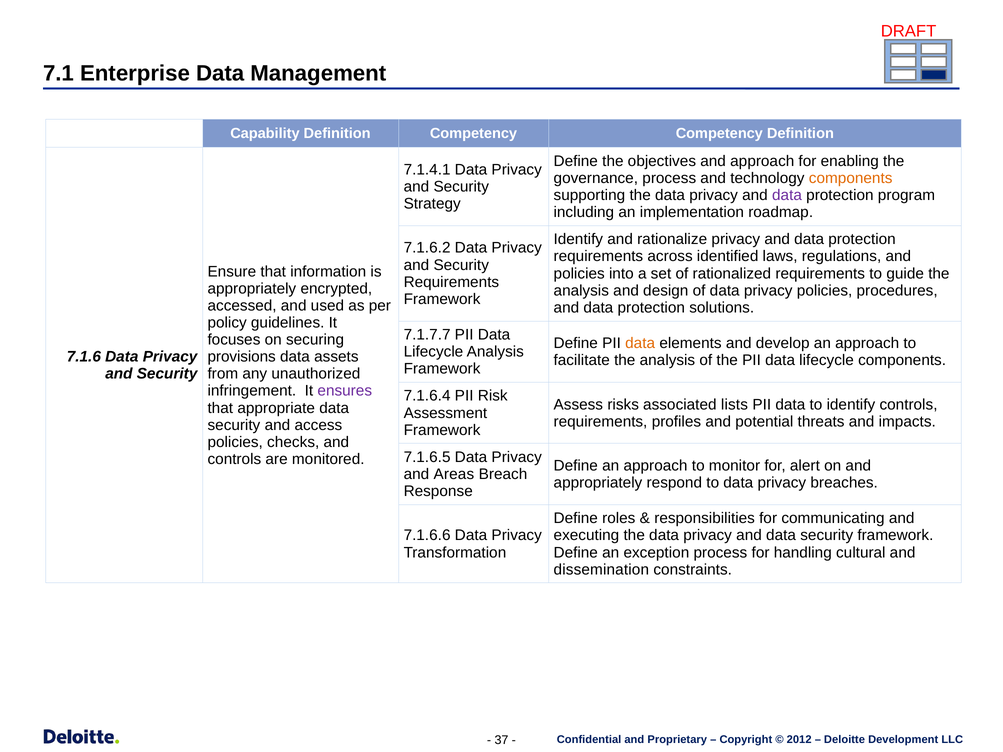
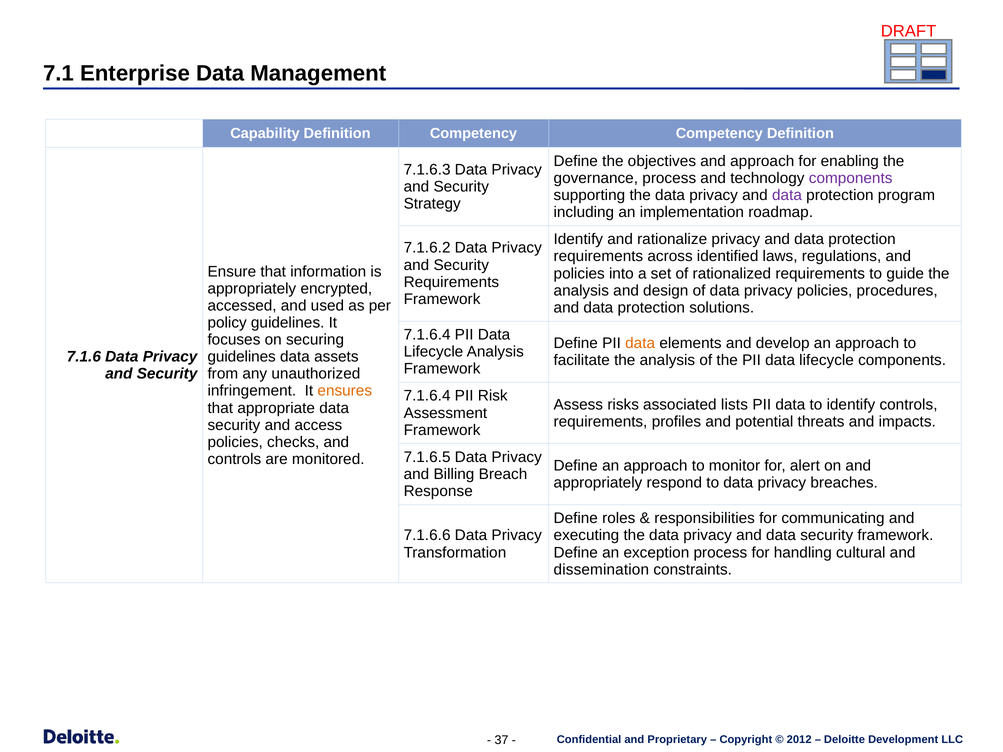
7.1.4.1: 7.1.4.1 -> 7.1.6.3 (427, 170)
components colour: orange -> purple (851, 178)
7.1.7.7: 7.1.7.7 -> 7.1.6.4 (427, 335)
provisions: provisions -> guidelines (242, 357)
ensures colour: purple -> orange (345, 391)
Areas: Areas -> Billing (454, 474)
